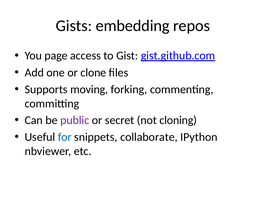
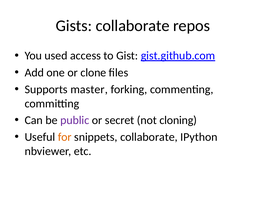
Gists embedding: embedding -> collaborate (133, 26)
page: page -> used (56, 56)
moving: moving -> master (89, 90)
for colour: blue -> orange (65, 137)
